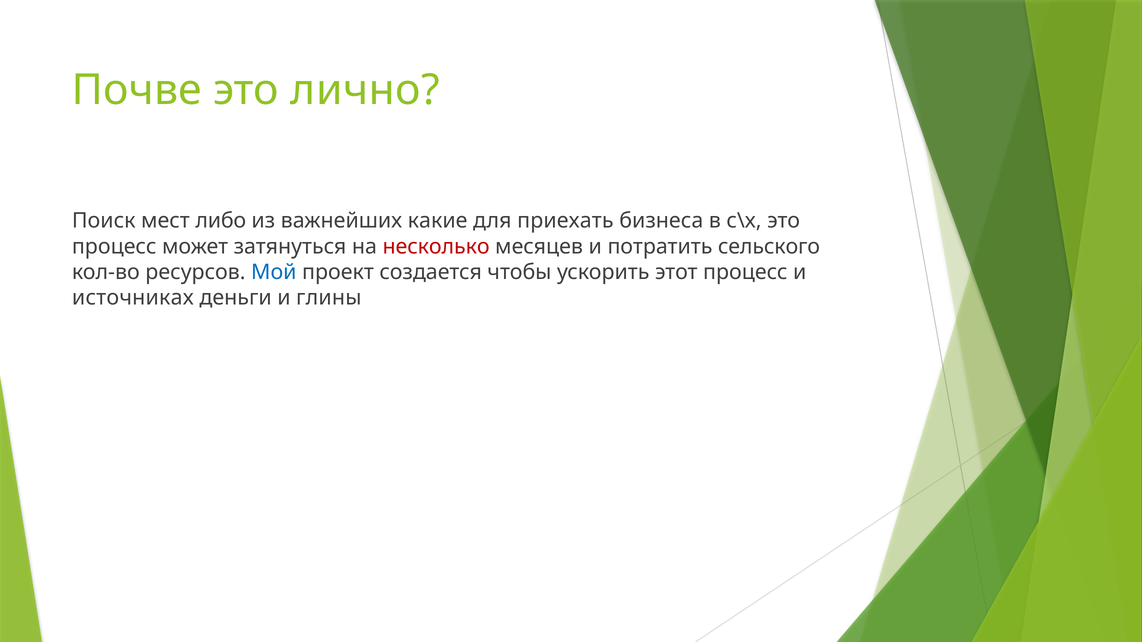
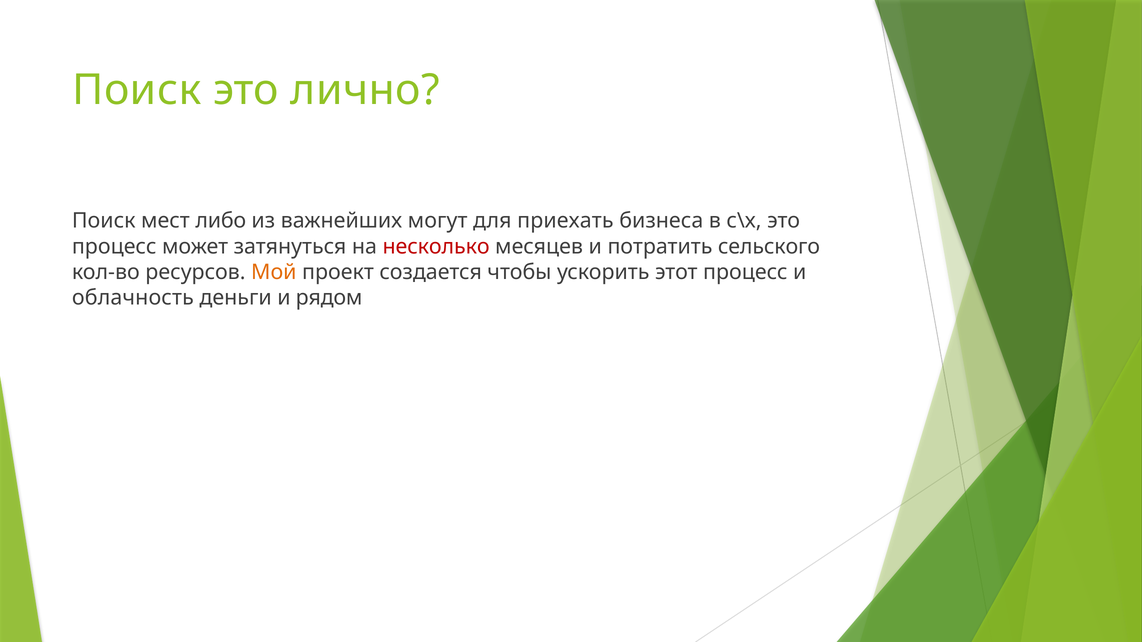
Почве: Почве -> Поиск (137, 90)
какие: какие -> могут (438, 221)
Мой colour: blue -> orange (274, 272)
источниках: источниках -> облачность (133, 298)
глины: глины -> рядом (329, 298)
